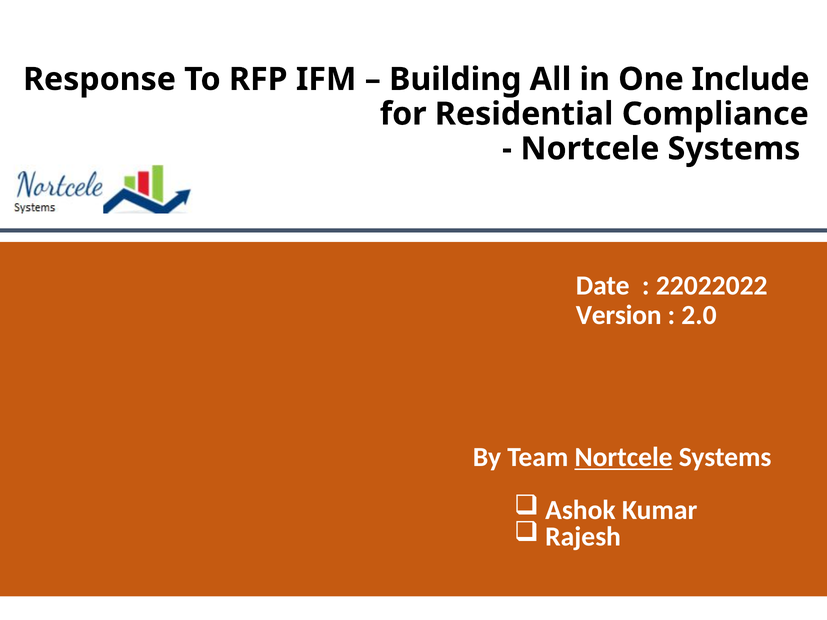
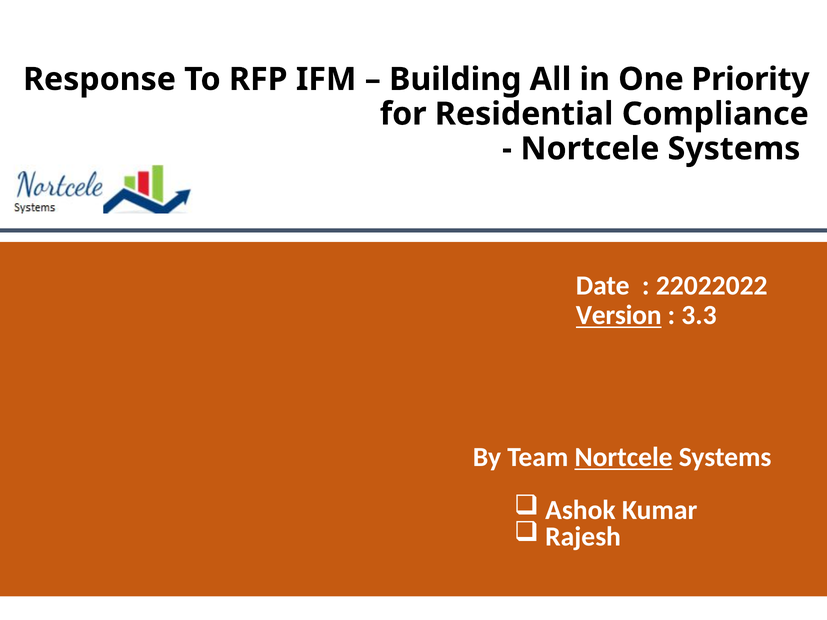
Include: Include -> Priority (750, 79)
Version underline: none -> present (619, 315)
2.0: 2.0 -> 3.3 (699, 315)
